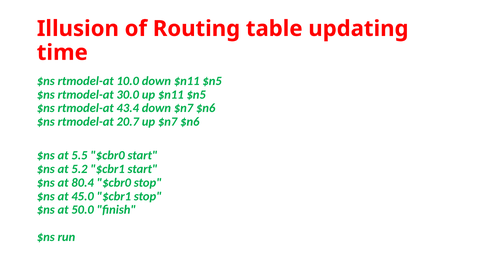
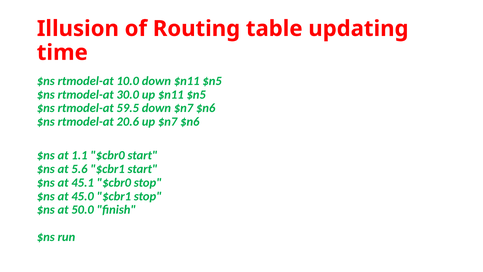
43.4: 43.4 -> 59.5 (128, 108)
20.7: 20.7 -> 20.6 (128, 122)
5.5: 5.5 -> 1.1 (79, 155)
5.2: 5.2 -> 5.6 (79, 169)
80.4: 80.4 -> 45.1 (83, 182)
